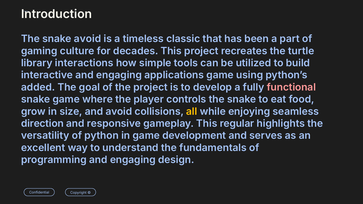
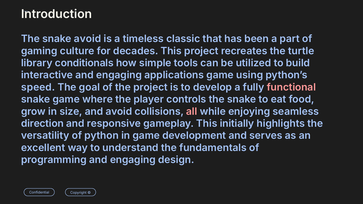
interactions: interactions -> conditionals (84, 63)
added: added -> speed (38, 87)
all colour: yellow -> pink (192, 112)
regular: regular -> initially (237, 124)
